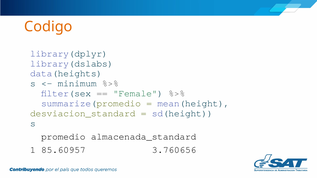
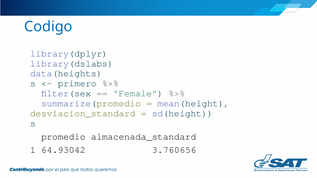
Codigo colour: orange -> blue (48, 27)
minimum: minimum -> primero (77, 84)
85.60957: 85.60957 -> 64.93042 (63, 150)
